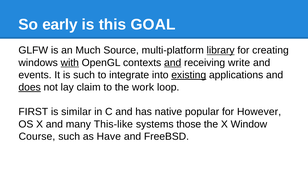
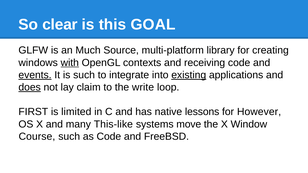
early: early -> clear (60, 25)
library underline: present -> none (221, 50)
and underline: present -> none (173, 63)
receiving write: write -> code (239, 63)
events underline: none -> present (35, 75)
work: work -> write (143, 87)
similar: similar -> limited (76, 112)
popular: popular -> lessons (202, 112)
those: those -> move (189, 124)
as Have: Have -> Code (109, 137)
